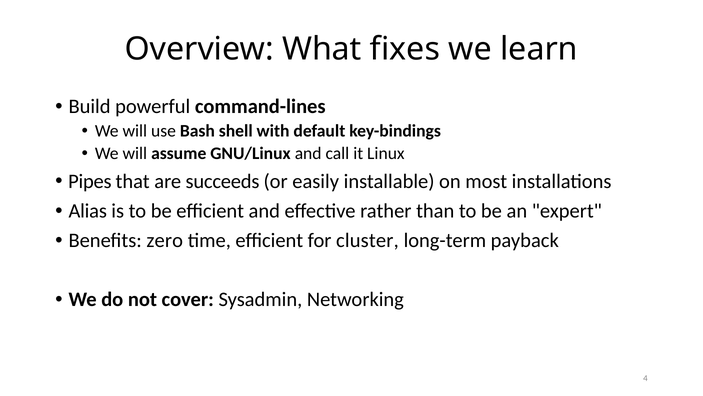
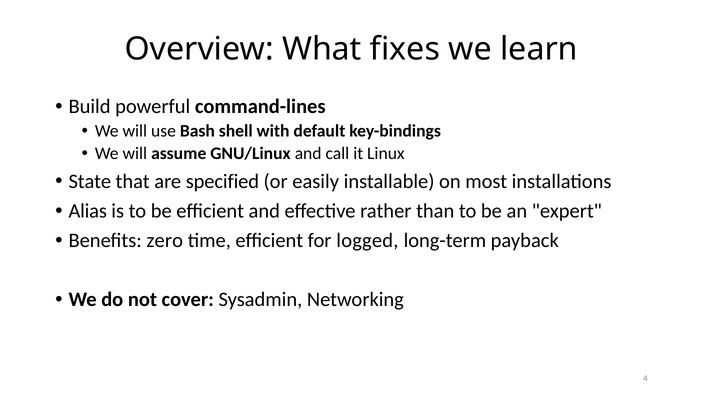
Pipes: Pipes -> State (90, 181)
succeeds: succeeds -> specified (222, 181)
cluster: cluster -> logged (367, 240)
